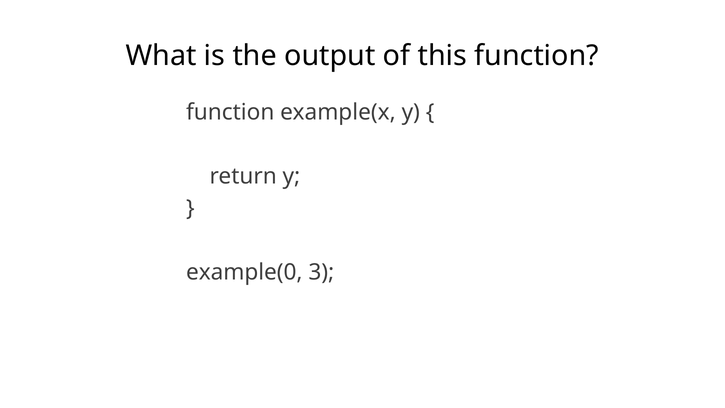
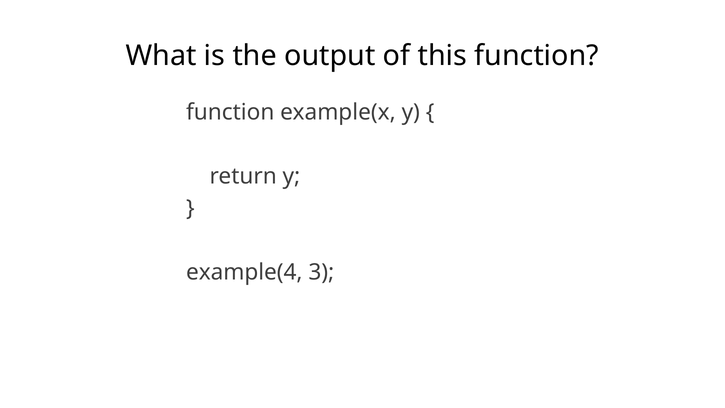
example(0: example(0 -> example(4 (244, 272)
